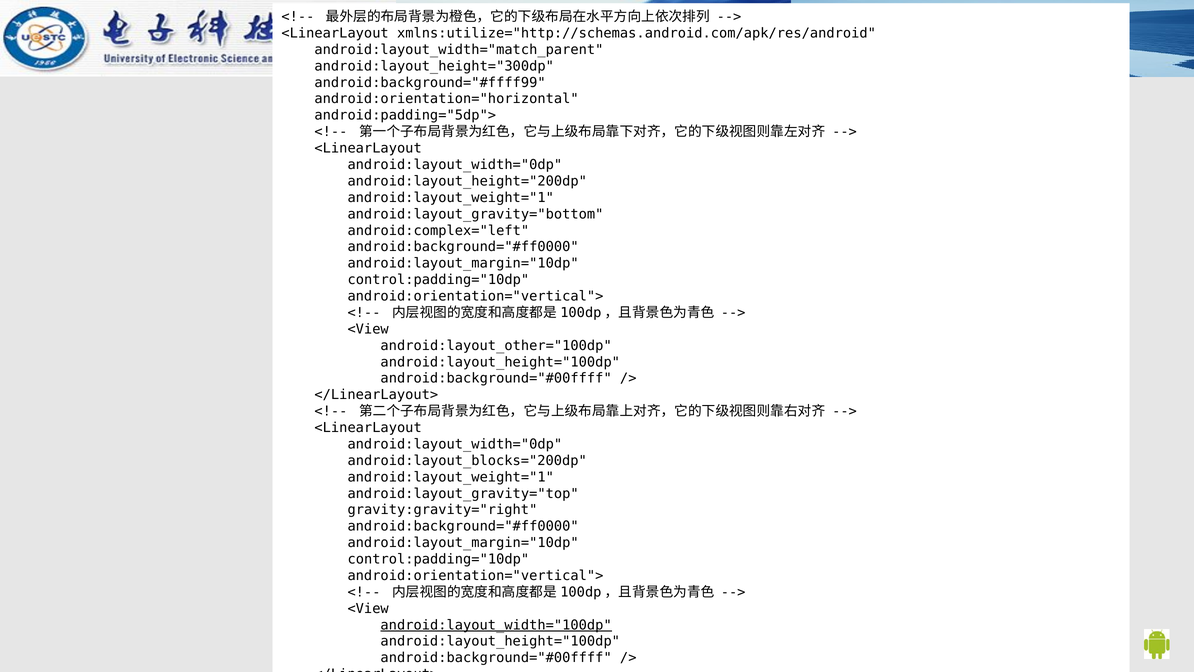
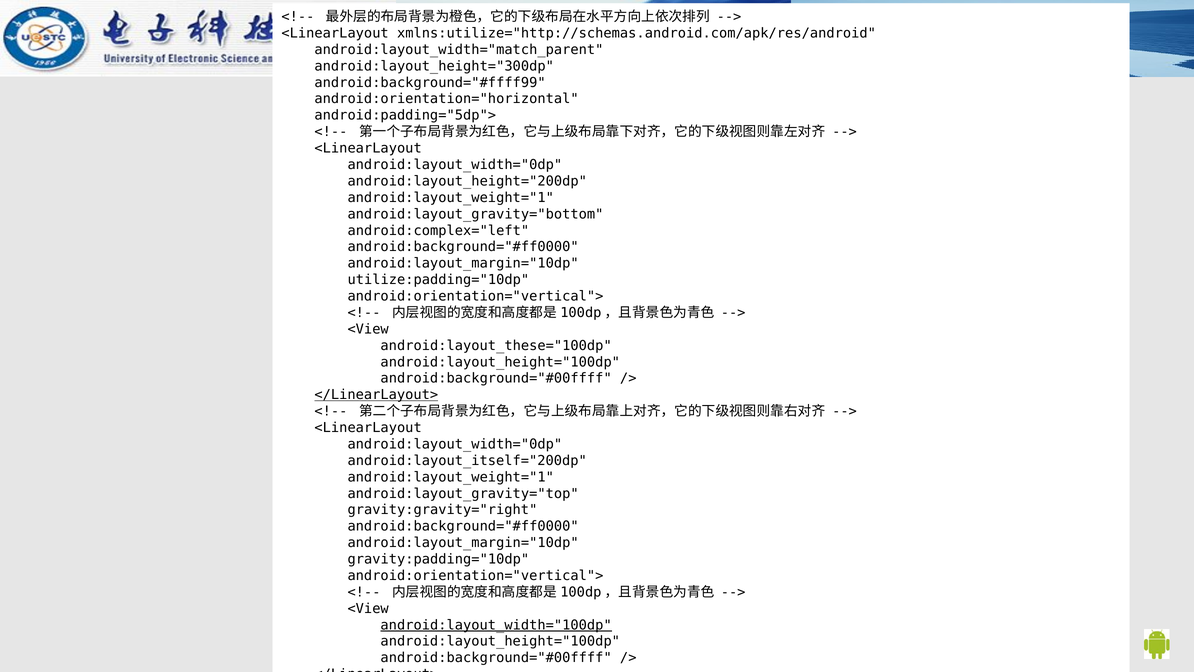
control:padding="10dp: control:padding="10dp -> utilize:padding="10dp (438, 280)
android:layout_other="100dp: android:layout_other="100dp -> android:layout_these="100dp (496, 345)
</LinearLayout> underline: none -> present (376, 395)
android:layout_blocks="200dp: android:layout_blocks="200dp -> android:layout_itself="200dp (467, 460)
control:padding="10dp: control:padding="10dp -> gravity:padding="10dp (438, 559)
